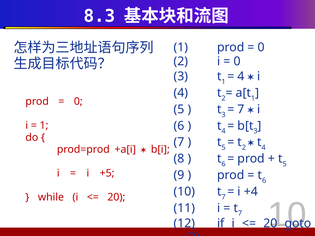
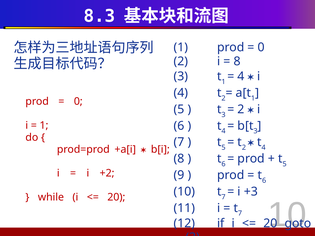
0: 0 -> 8 (237, 61)
7: 7 -> 2 (241, 109)
+5: +5 -> +2 (107, 173)
+4: +4 -> +3 (251, 192)
